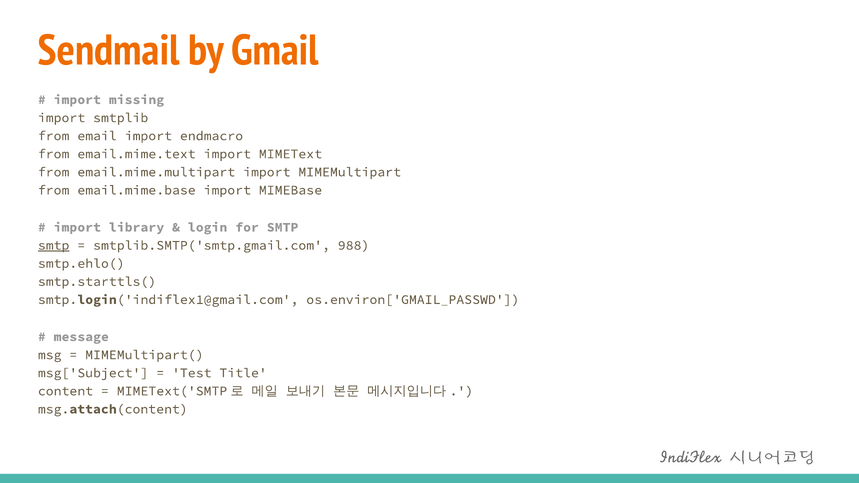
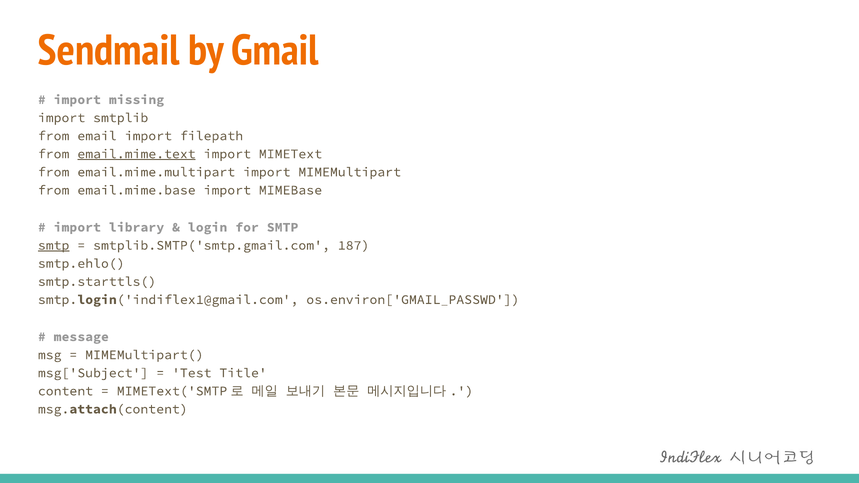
endmacro: endmacro -> filepath (212, 136)
email.mime.text underline: none -> present (137, 154)
988: 988 -> 187 (354, 245)
